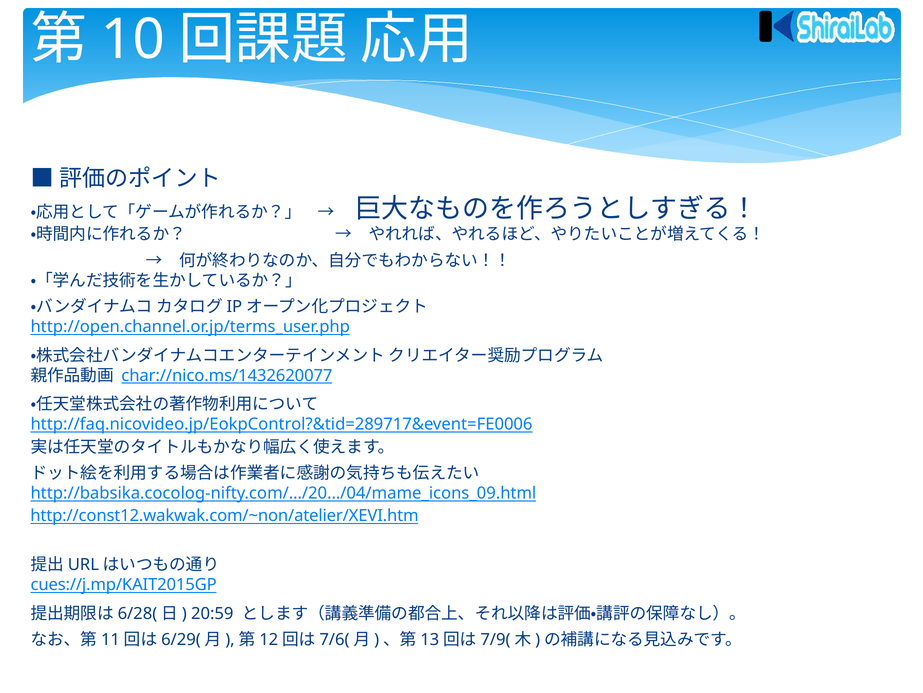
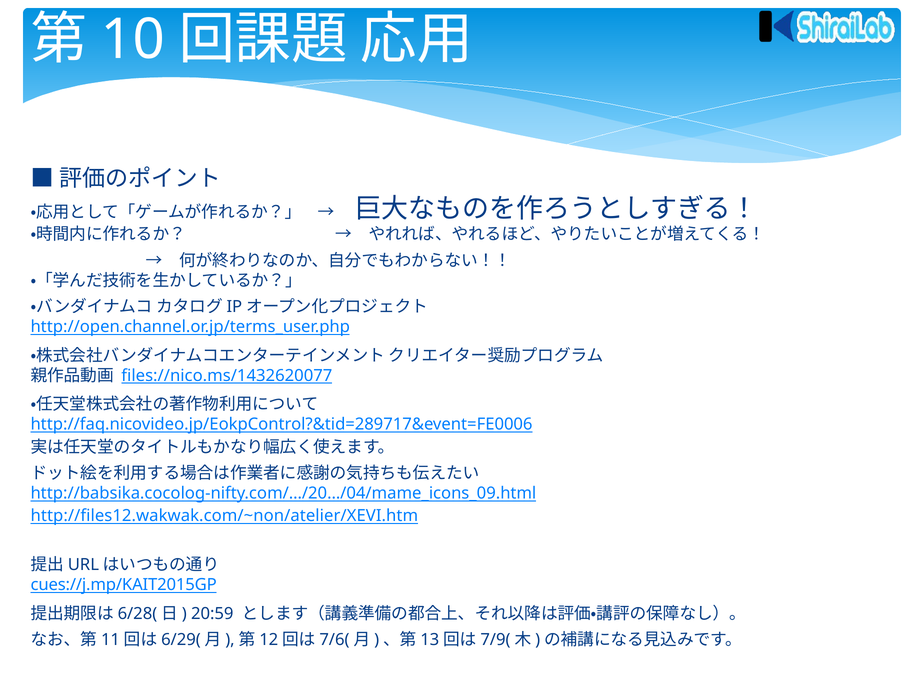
char://nico.ms/1432620077: char://nico.ms/1432620077 -> files://nico.ms/1432620077 (227, 375)
http://const12.wakwak.com/~non/atelier/XEVI.htm: http://const12.wakwak.com/~non/atelier/XEVI.htm -> http://files12.wakwak.com/~non/atelier/XEVI.htm (224, 515)
